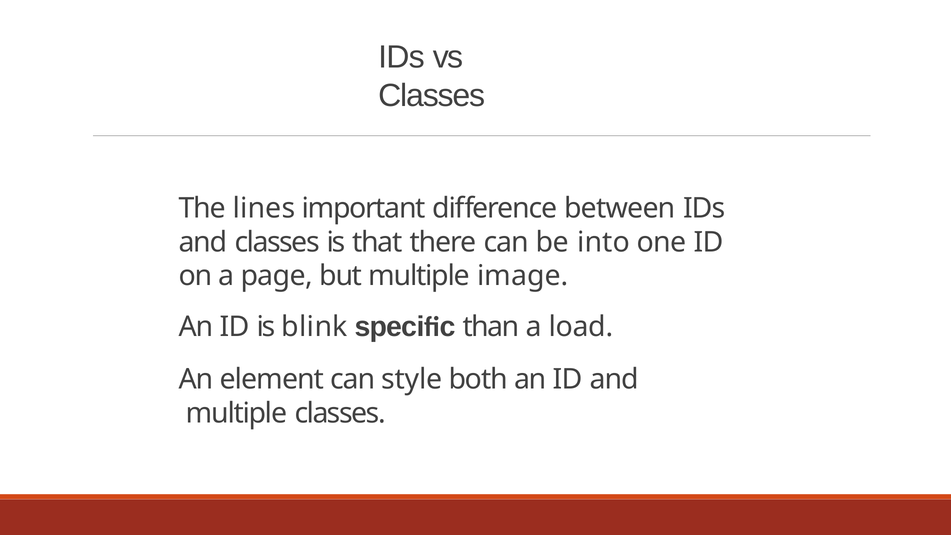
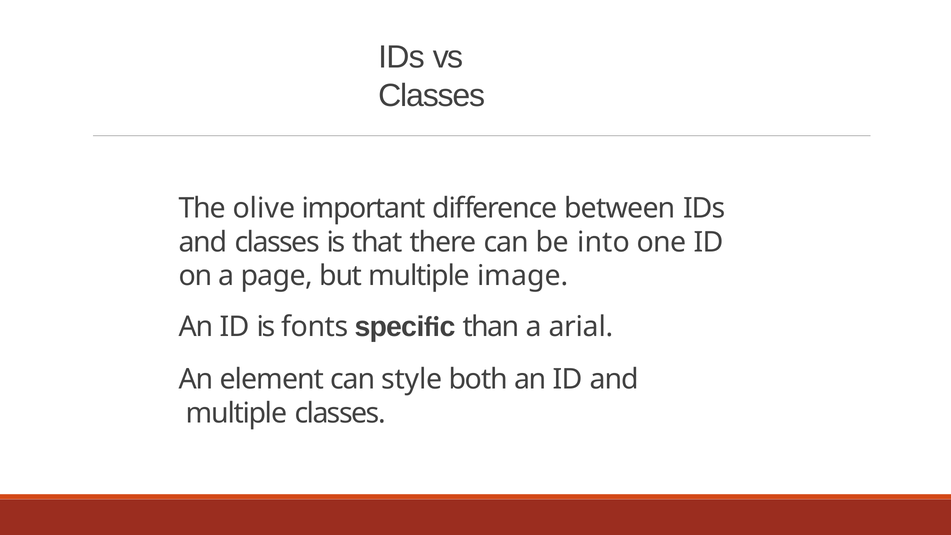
lines: lines -> olive (264, 208)
blink: blink -> fonts (315, 327)
load: load -> arial (581, 327)
